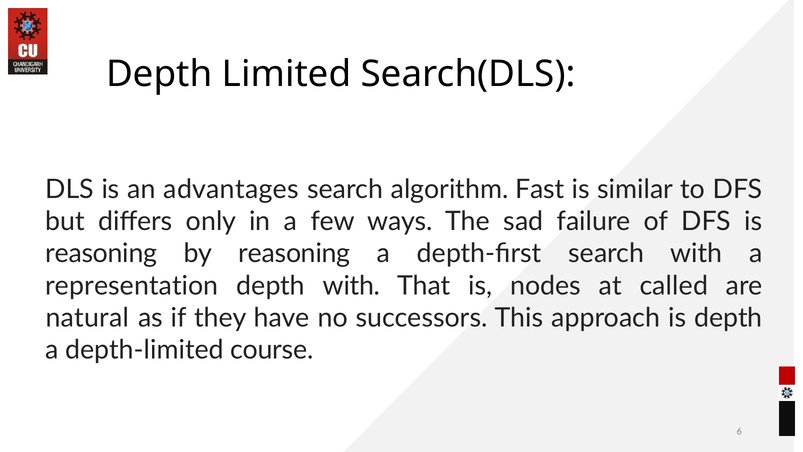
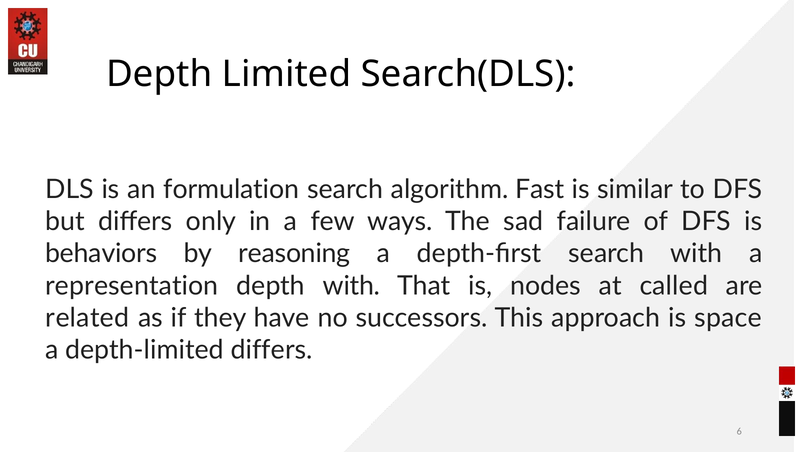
advantages: advantages -> formulation (231, 189)
reasoning: reasoning -> behaviors (101, 253)
natural: natural -> related (87, 318)
is depth: depth -> space (728, 318)
depth-limited course: course -> differs (272, 350)
